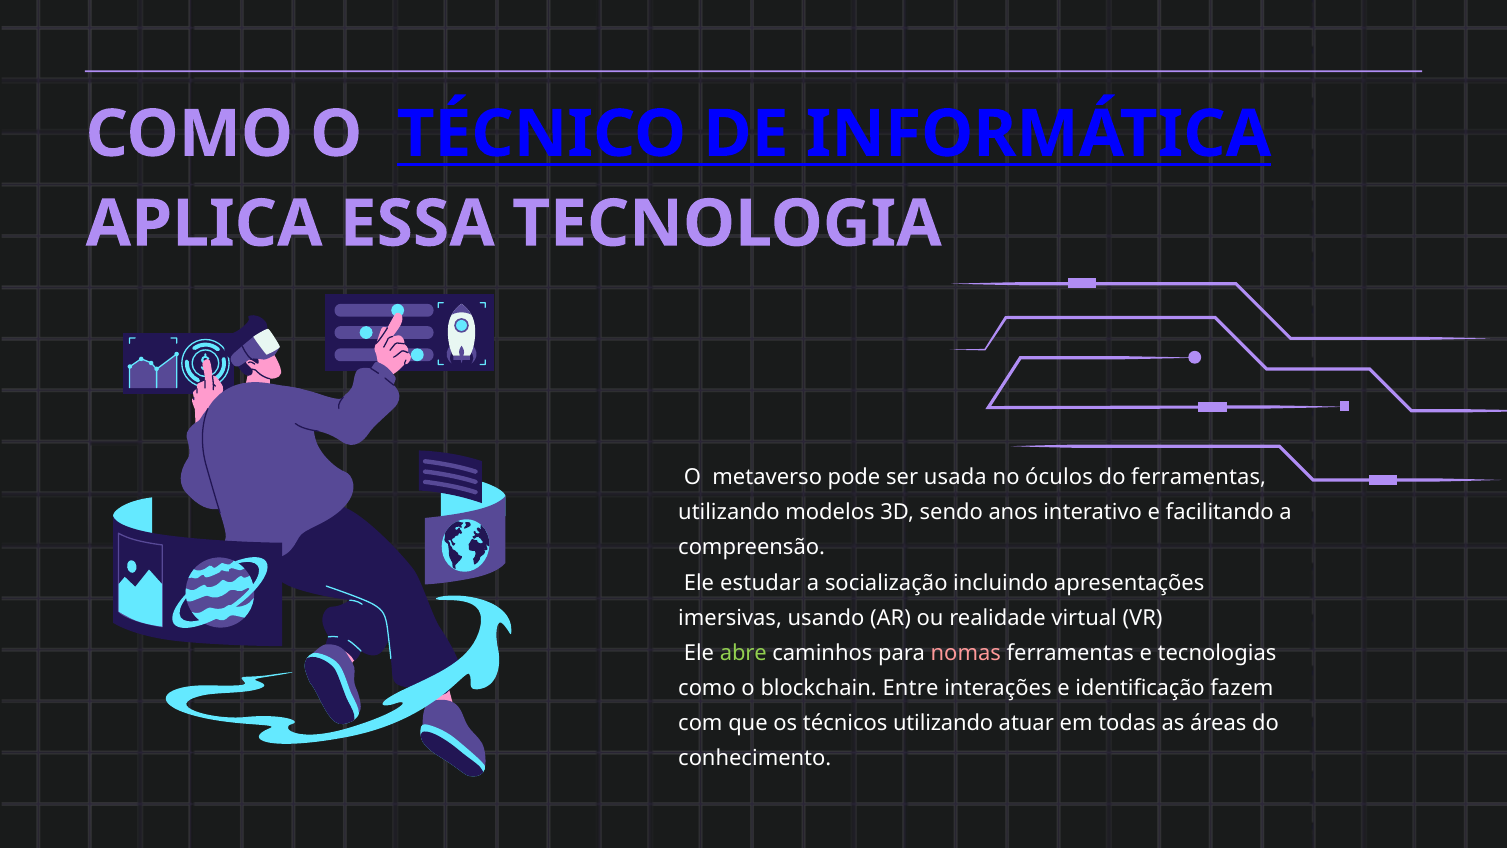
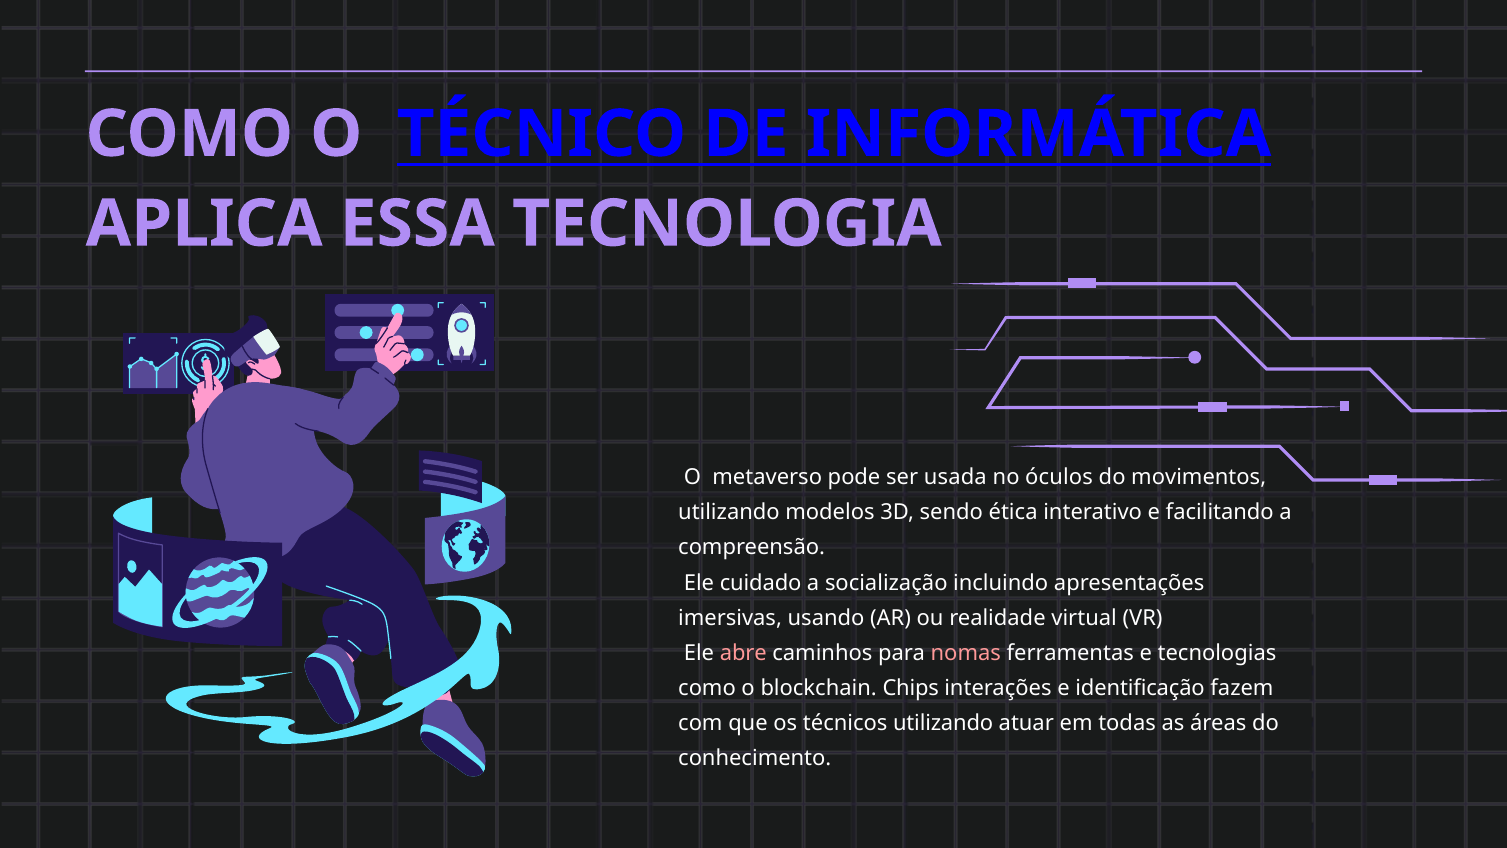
do ferramentas: ferramentas -> movimentos (1199, 477)
anos: anos -> ética (1013, 512)
estudar: estudar -> cuidado (761, 583)
abre colour: light green -> pink (743, 653)
Entre: Entre -> Chips (911, 688)
